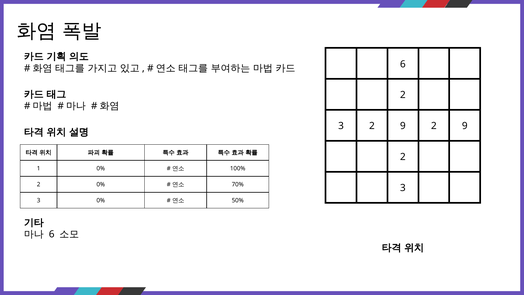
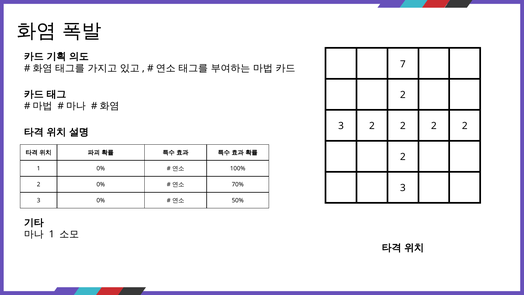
6: 6 -> 7 (403, 64)
3 2 9: 9 -> 2 (403, 126)
9: 9 -> 2 (465, 126)
6: 6 -> 1 (52, 234)
